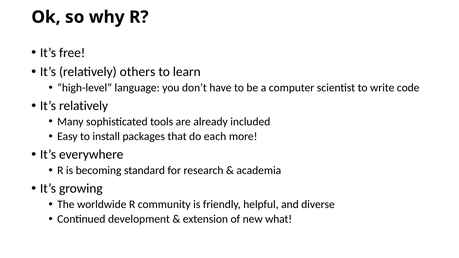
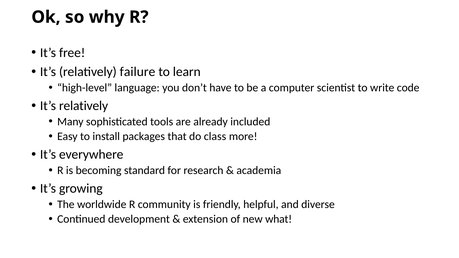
others: others -> failure (138, 72)
each: each -> class (215, 137)
